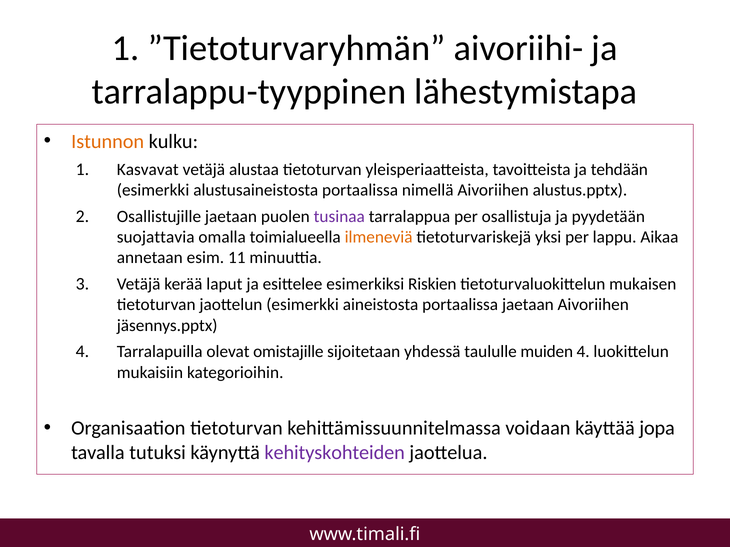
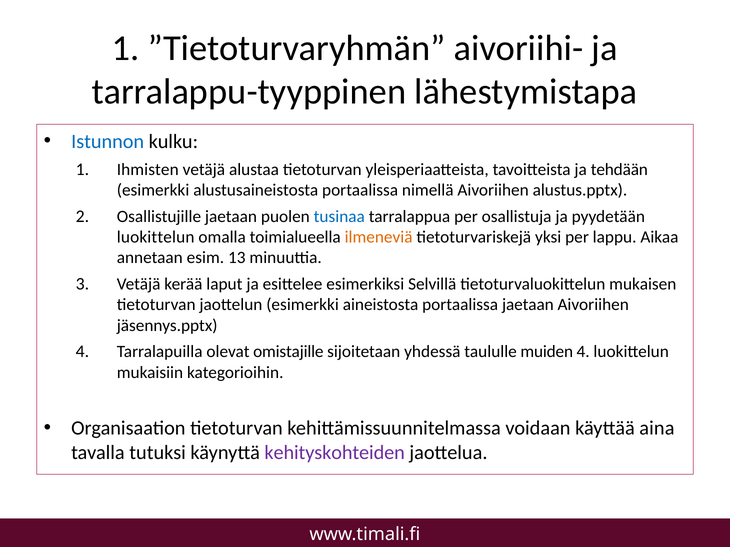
Istunnon colour: orange -> blue (108, 142)
Kasvavat: Kasvavat -> Ihmisten (148, 170)
tusinaa colour: purple -> blue (339, 217)
suojattavia: suojattavia -> luokittelun (156, 237)
11: 11 -> 13 (237, 258)
Riskien: Riskien -> Selvillä (432, 284)
jopa: jopa -> aina (657, 428)
